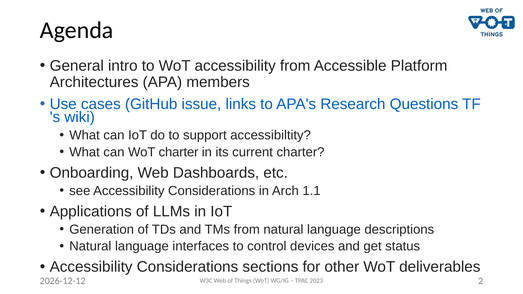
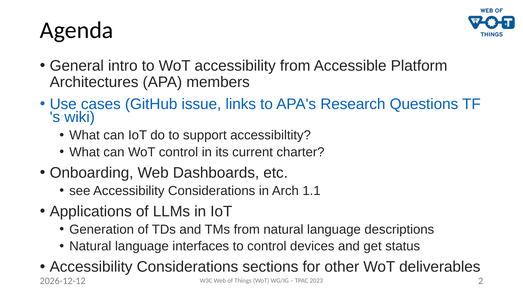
WoT charter: charter -> control (178, 152)
